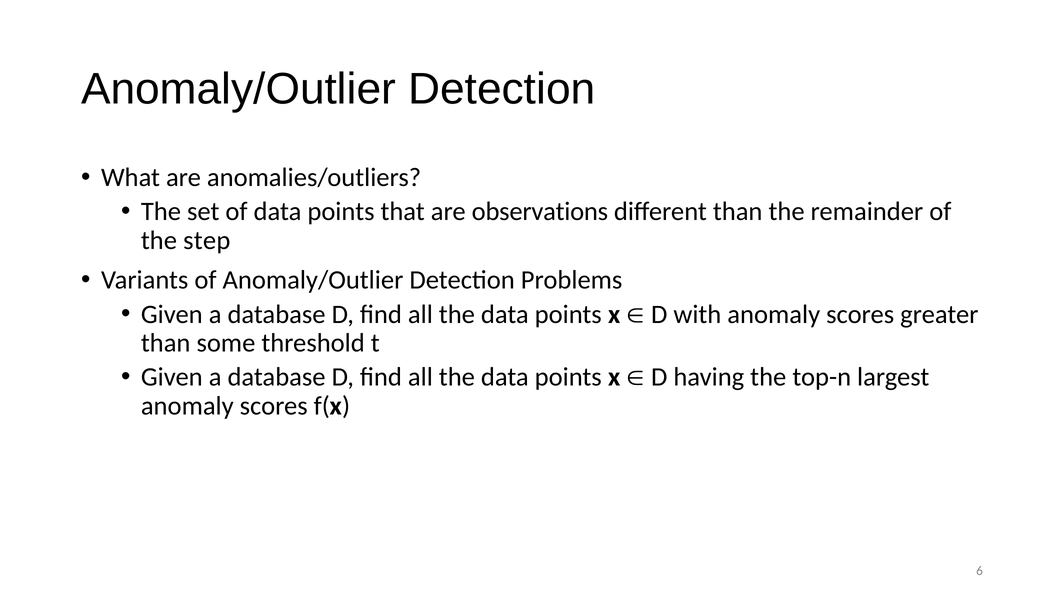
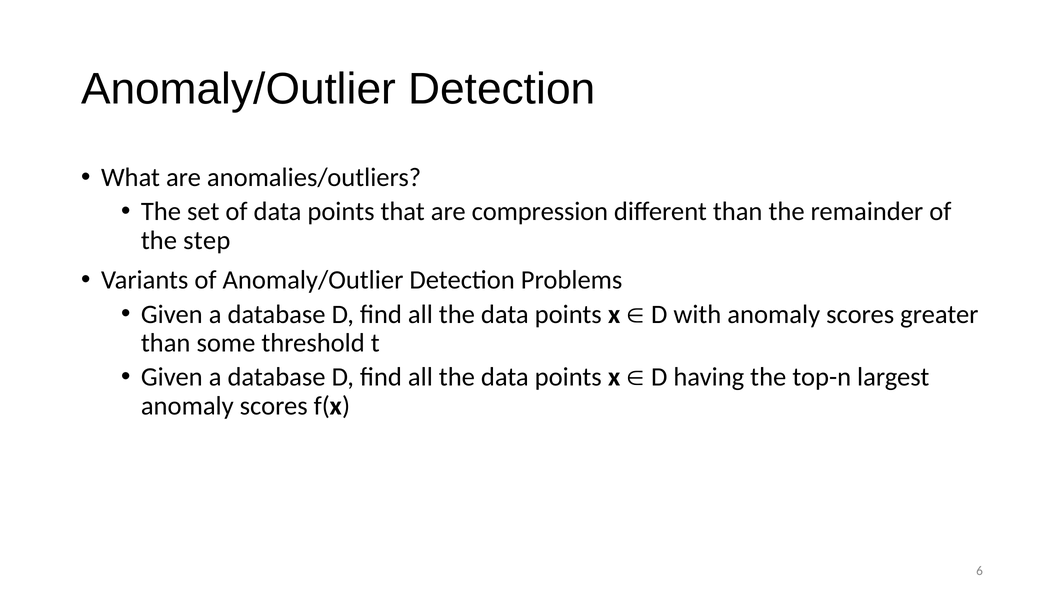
observations: observations -> compression (540, 212)
